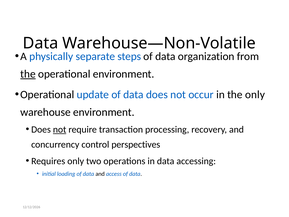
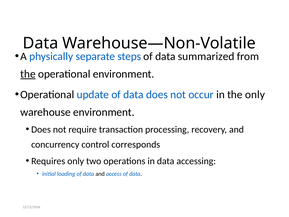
organization: organization -> summarized (206, 56)
not underline: present -> none (60, 129)
perspectives: perspectives -> corresponds (136, 144)
